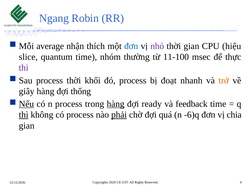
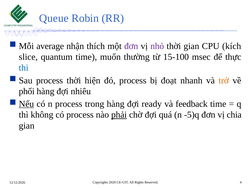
Ngang: Ngang -> Queue (54, 18)
đơn colour: blue -> purple (131, 46)
hiệu: hiệu -> kích (232, 46)
nhóm: nhóm -> muốn (110, 57)
11-100: 11-100 -> 15-100 (176, 57)
thi colour: purple -> blue (24, 68)
khối: khối -> hiện (93, 81)
giây: giây -> phối (27, 91)
thống: thống -> nhiêu (81, 91)
hàng underline: present -> none (116, 104)
thì underline: present -> none (24, 115)
-6)q: -6)q -> -5)q (192, 115)
